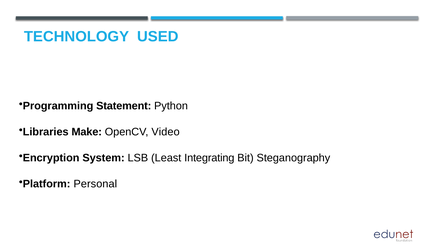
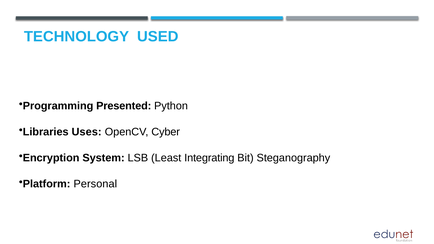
Statement: Statement -> Presented (124, 106)
Make: Make -> Uses (87, 132)
Video: Video -> Cyber (166, 132)
